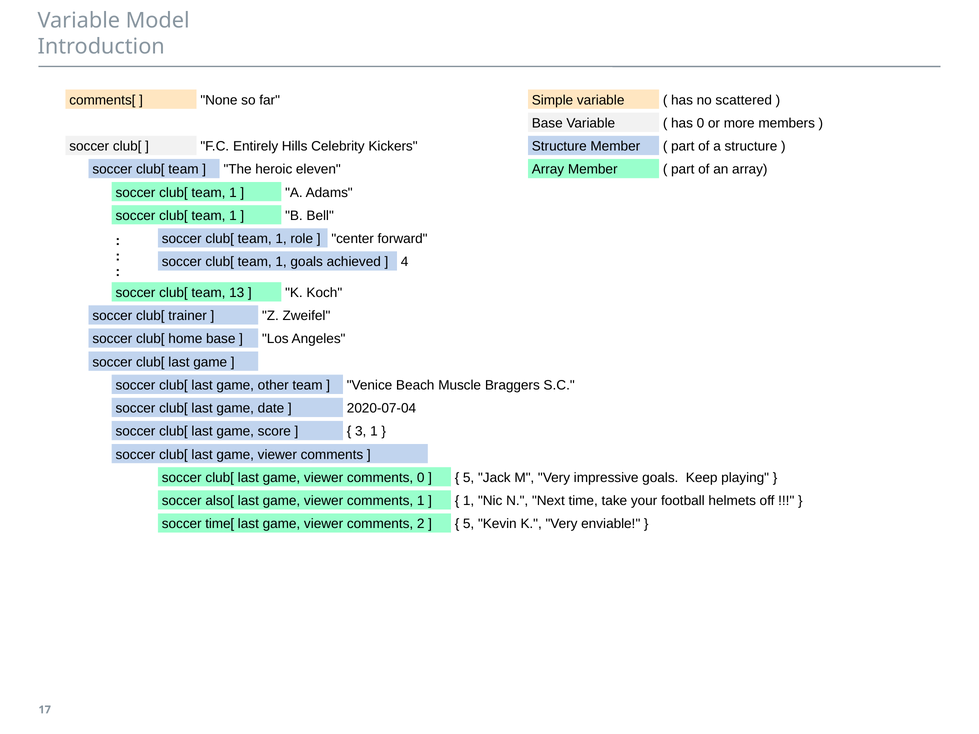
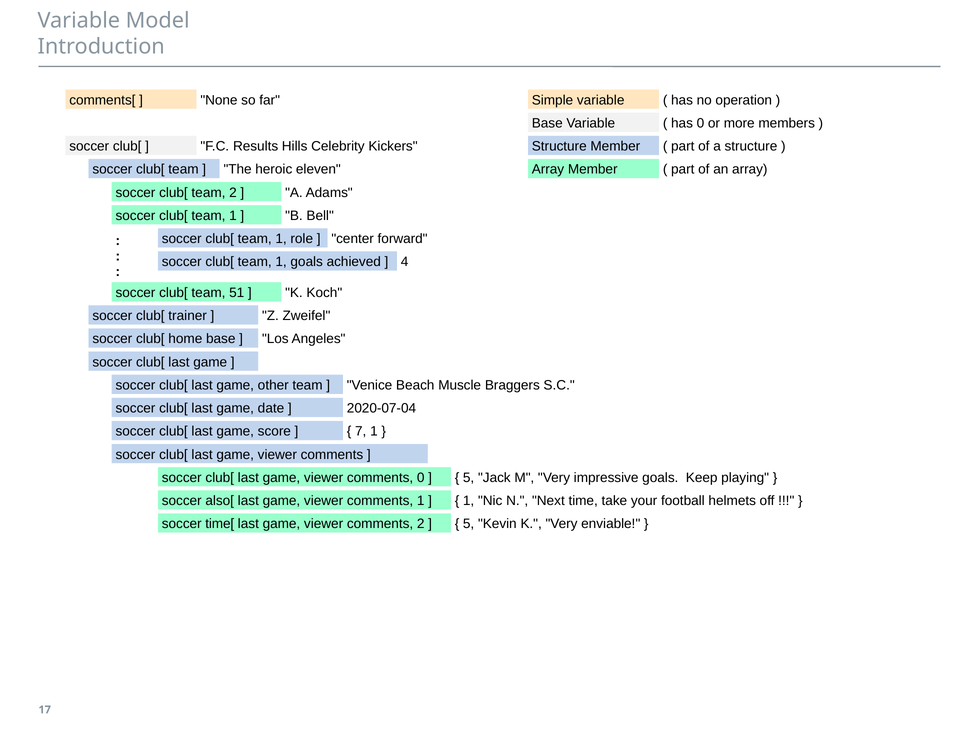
scattered: scattered -> operation (744, 100)
Entirely: Entirely -> Results (256, 146)
1: 1 -> 2 (233, 193)
13: 13 -> 51 (237, 293)
3: 3 -> 7 (361, 432)
